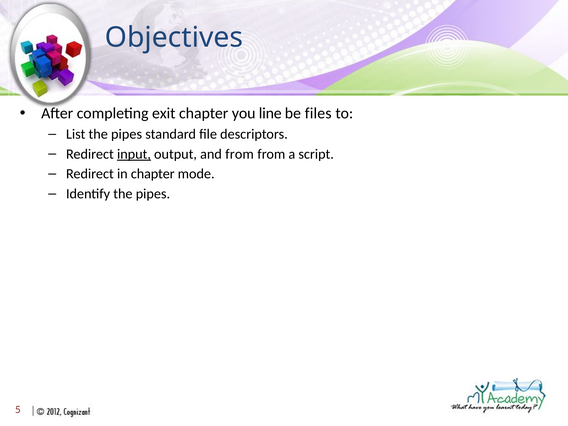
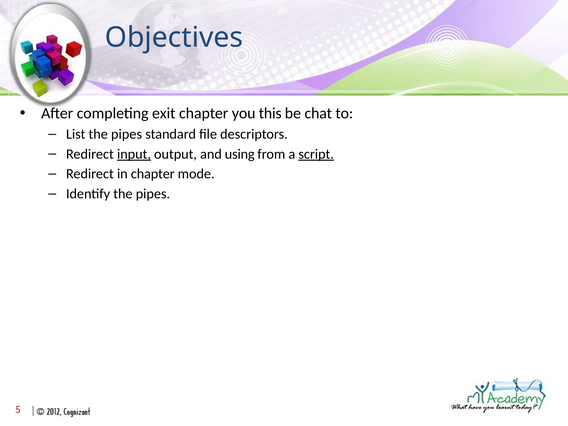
line: line -> this (270, 113)
files: files -> chat (318, 113)
and from: from -> using (240, 154)
script underline: none -> present (316, 154)
